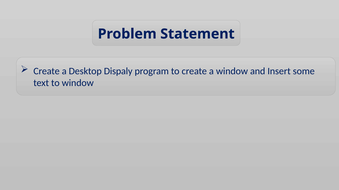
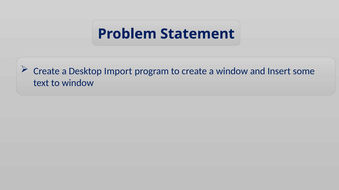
Dispaly: Dispaly -> Import (118, 71)
